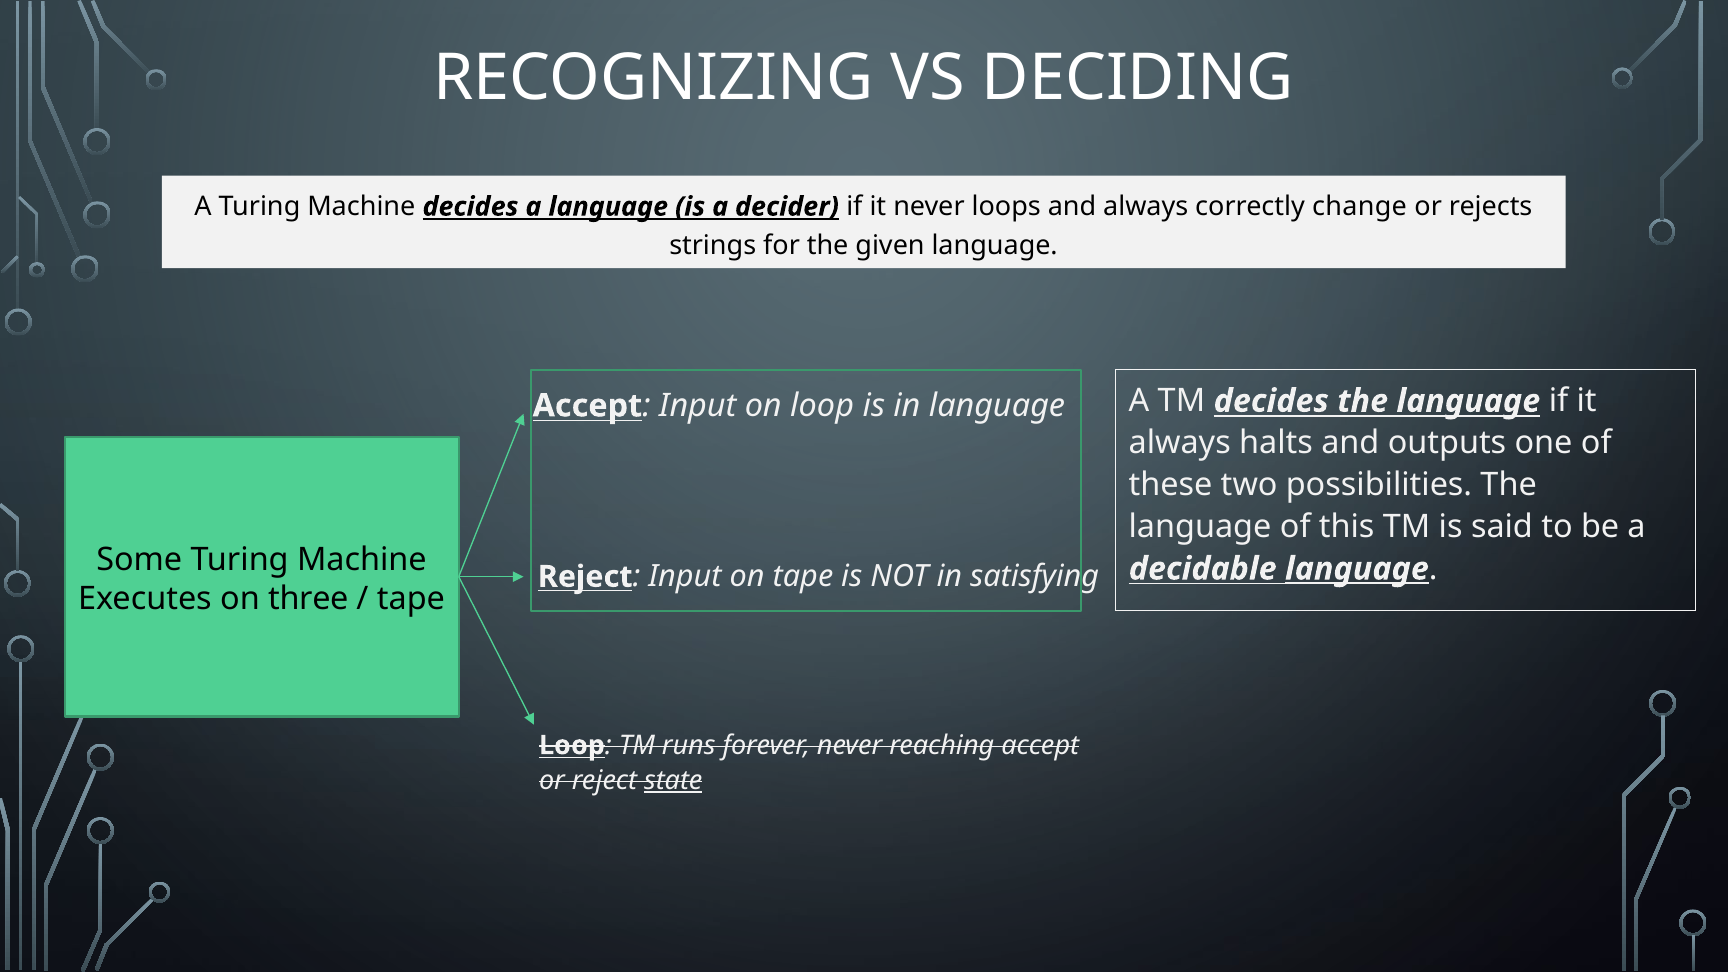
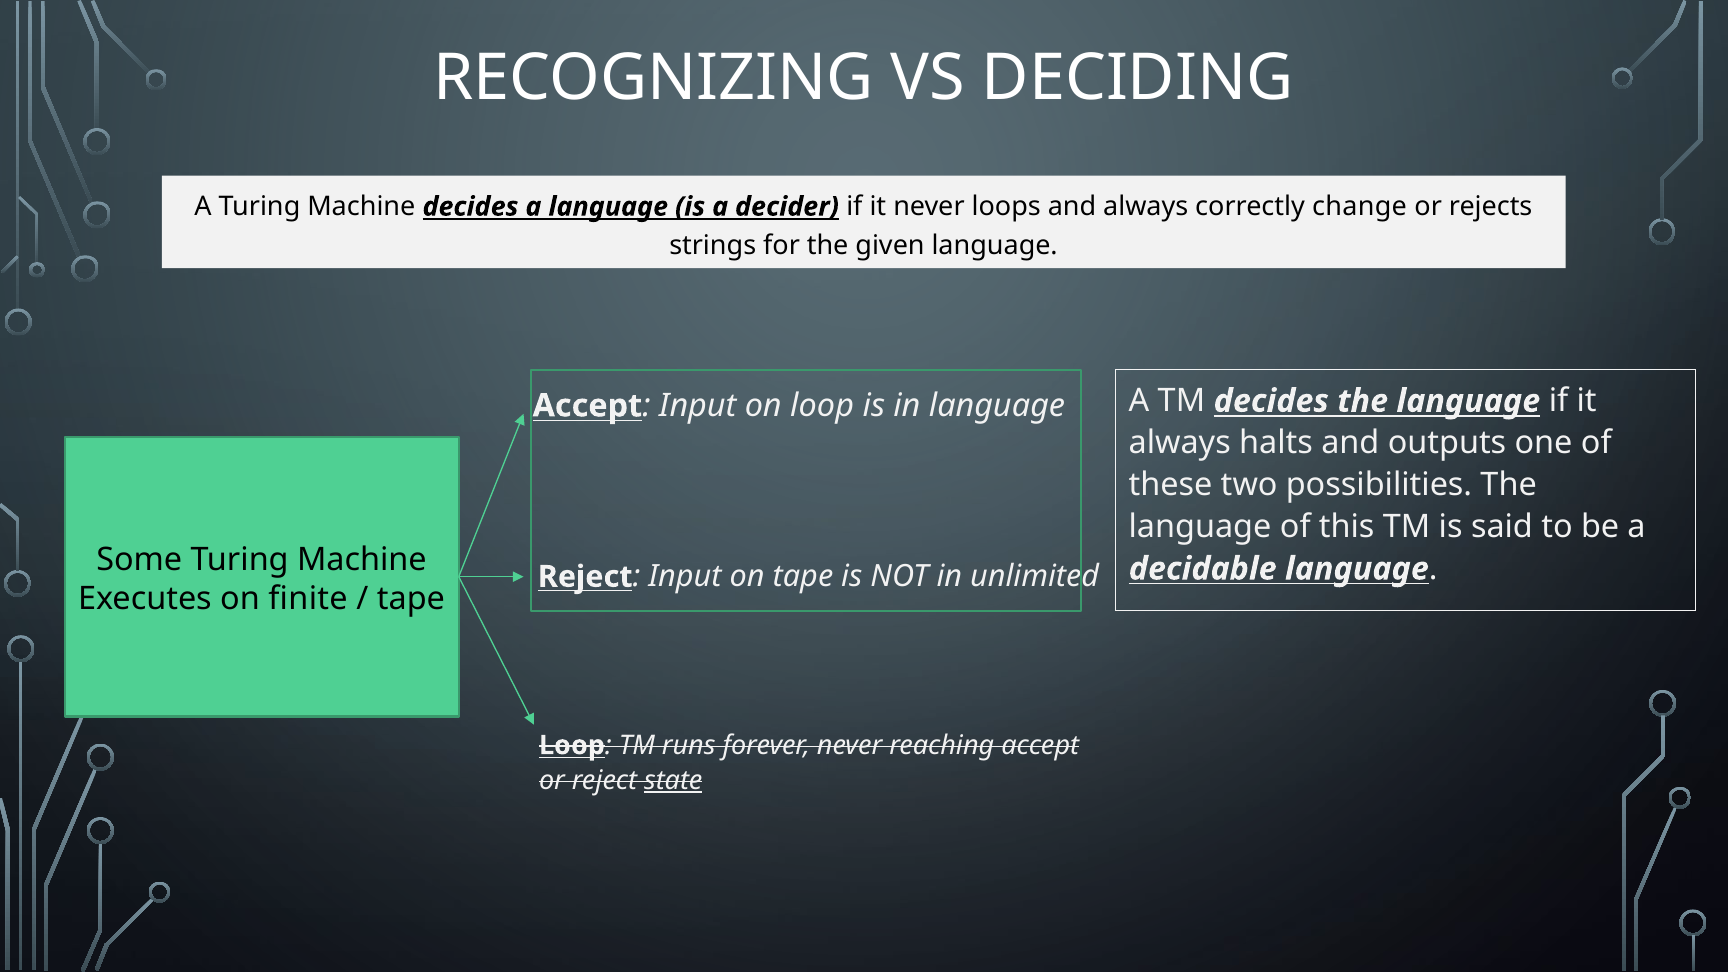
language underline: present -> none (1357, 569)
satisfying: satisfying -> unlimited (1035, 577)
three: three -> finite (308, 598)
